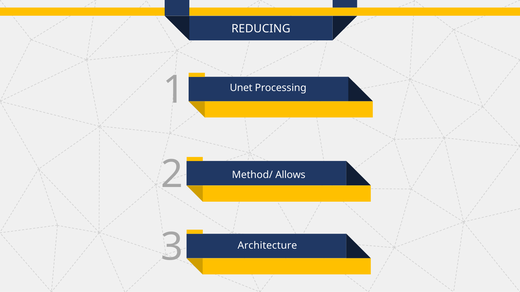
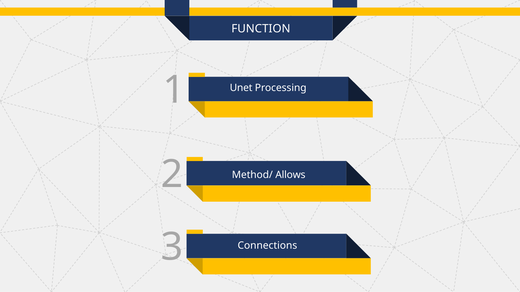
REDUCING: REDUCING -> FUNCTION (261, 29)
Architecture: Architecture -> Connections (267, 246)
